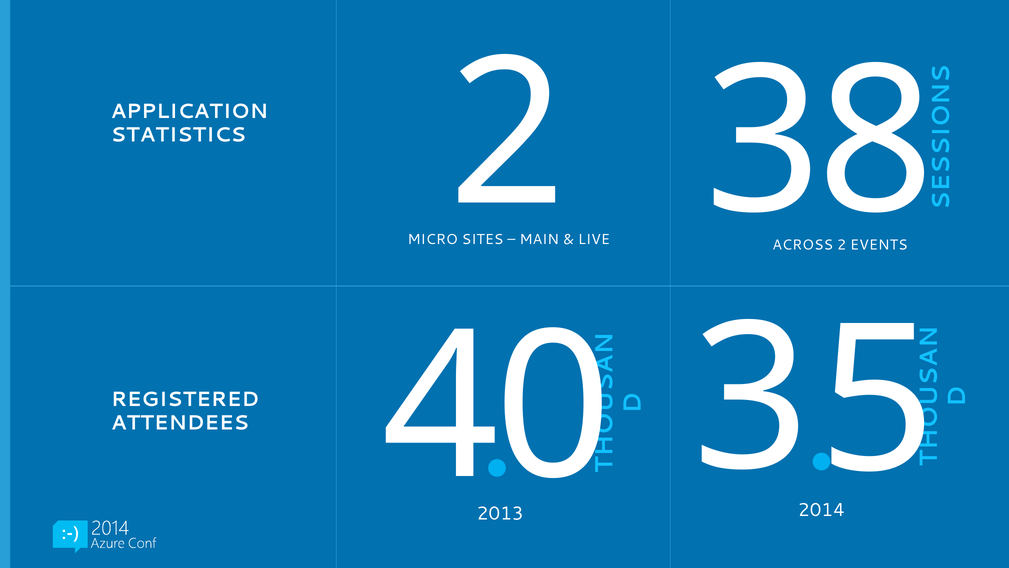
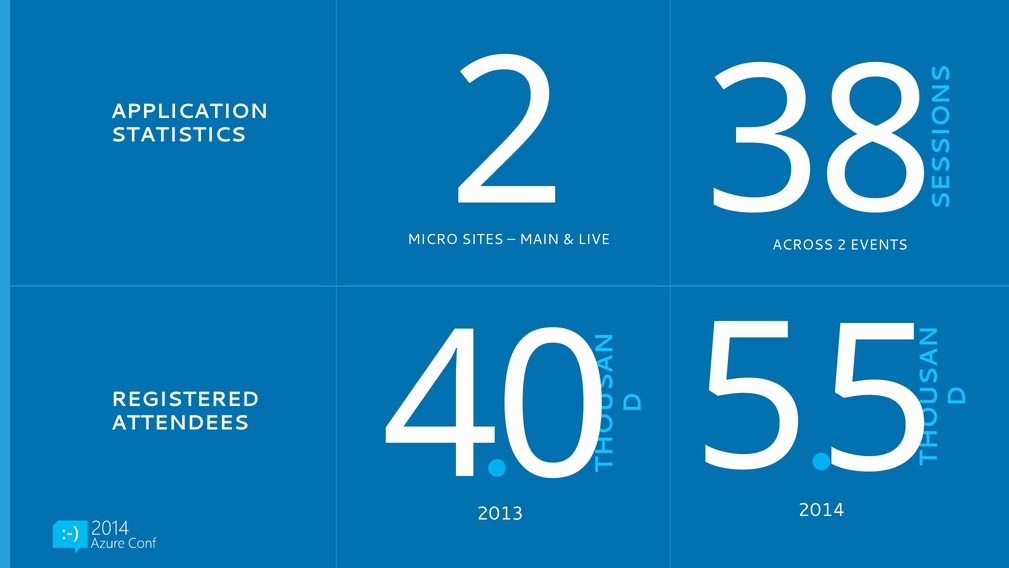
3: 3 -> 5 (752, 400)
